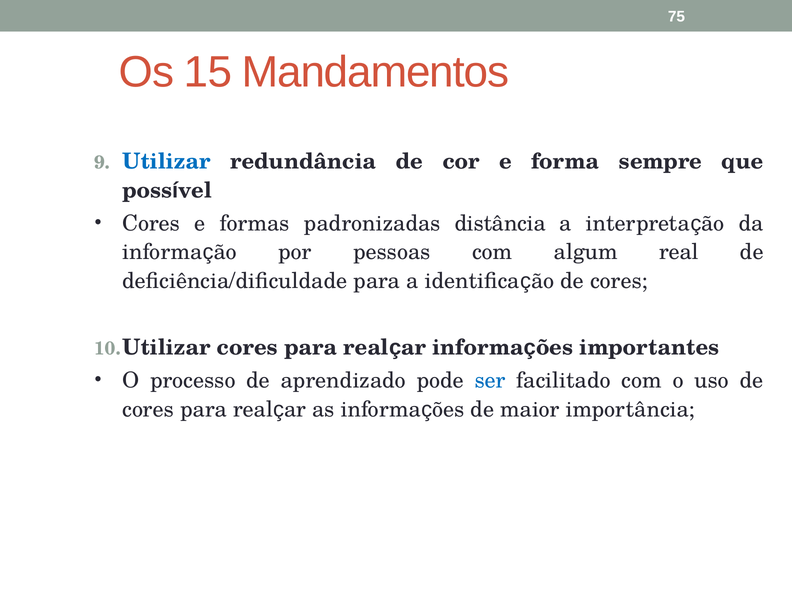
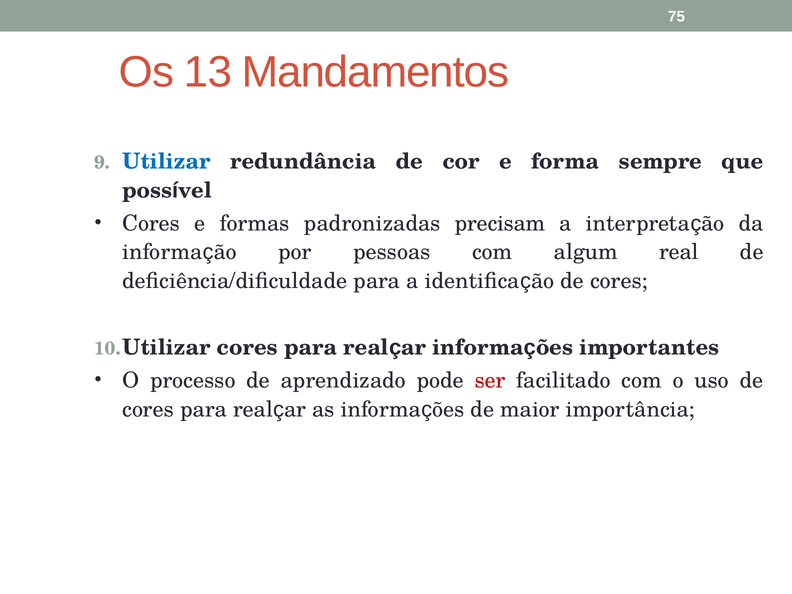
15: 15 -> 13 (208, 72)
distância: distância -> precisam (500, 223)
ser colour: blue -> red (490, 381)
